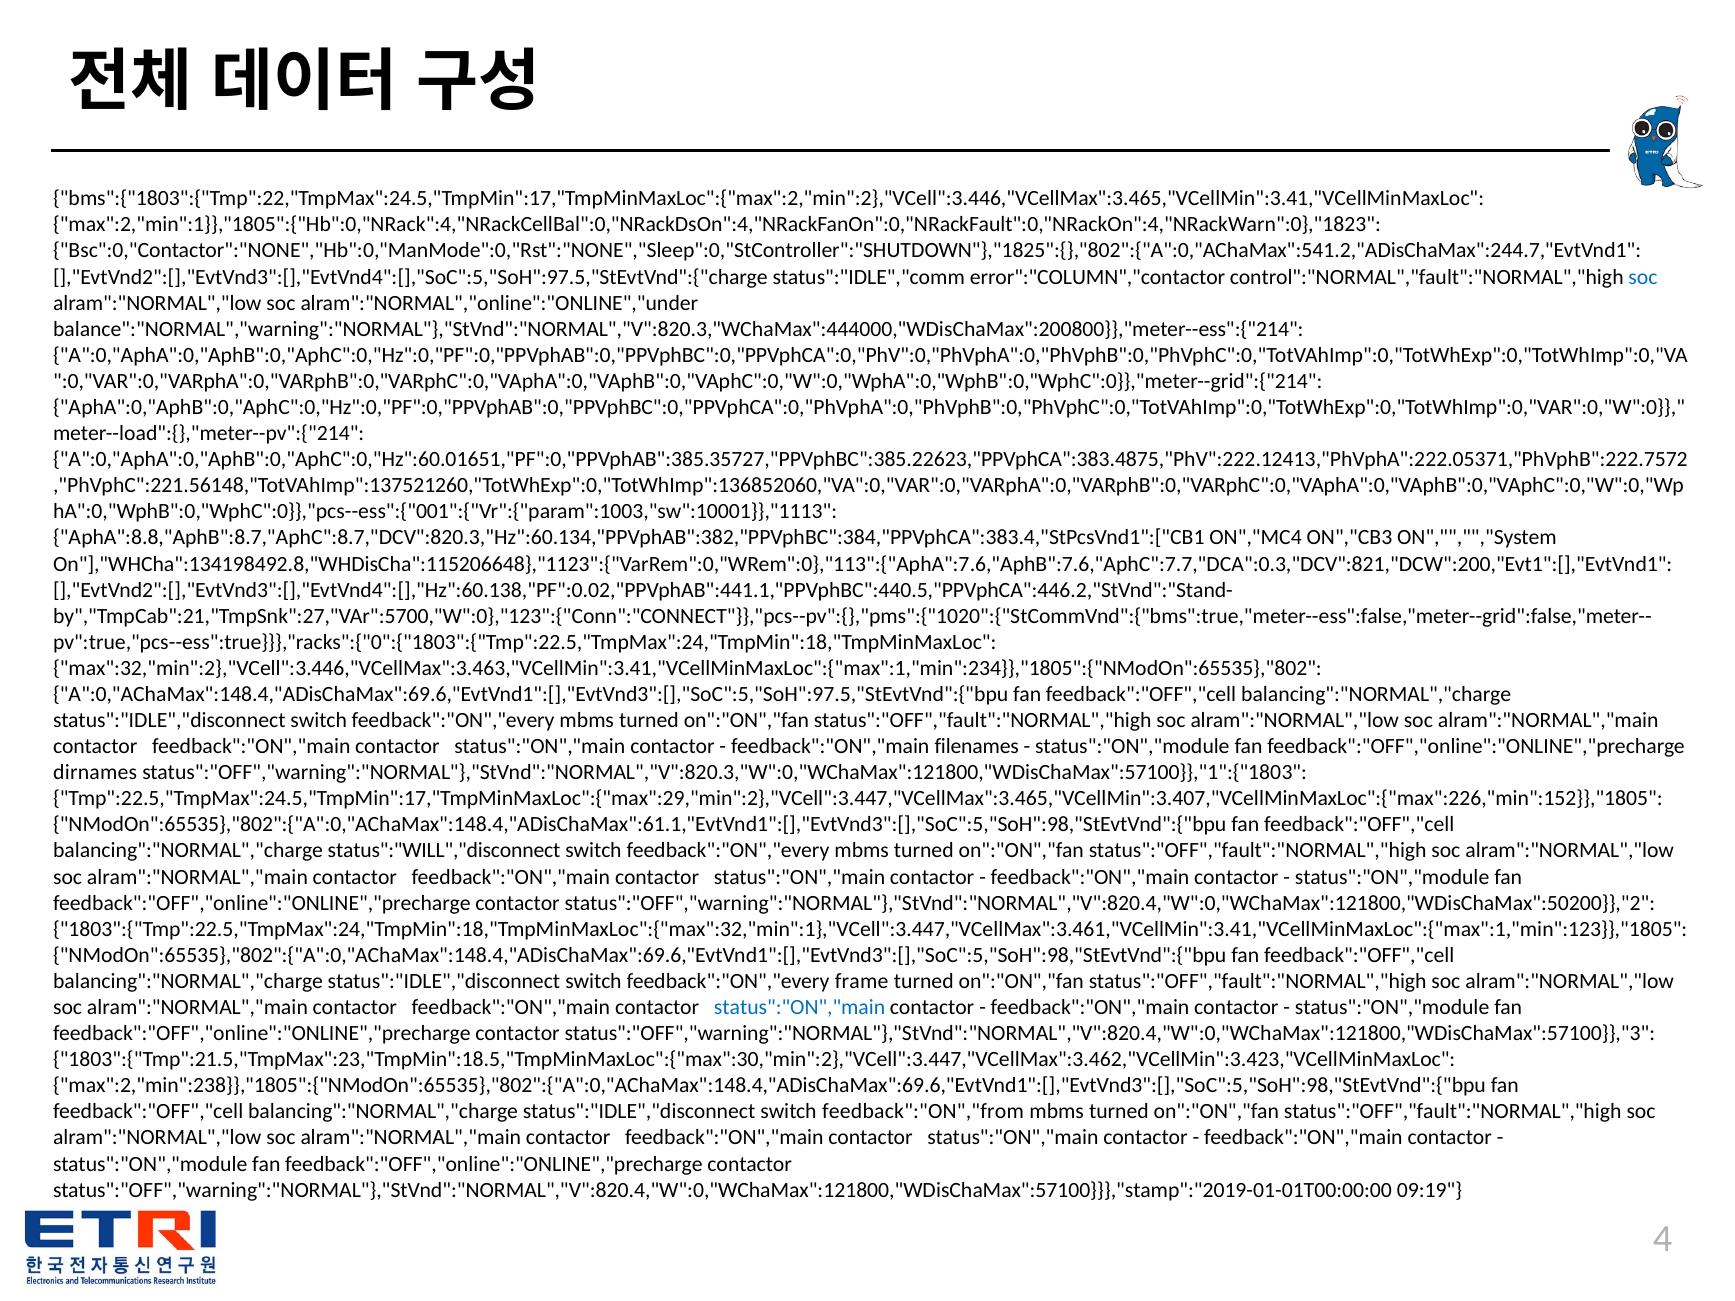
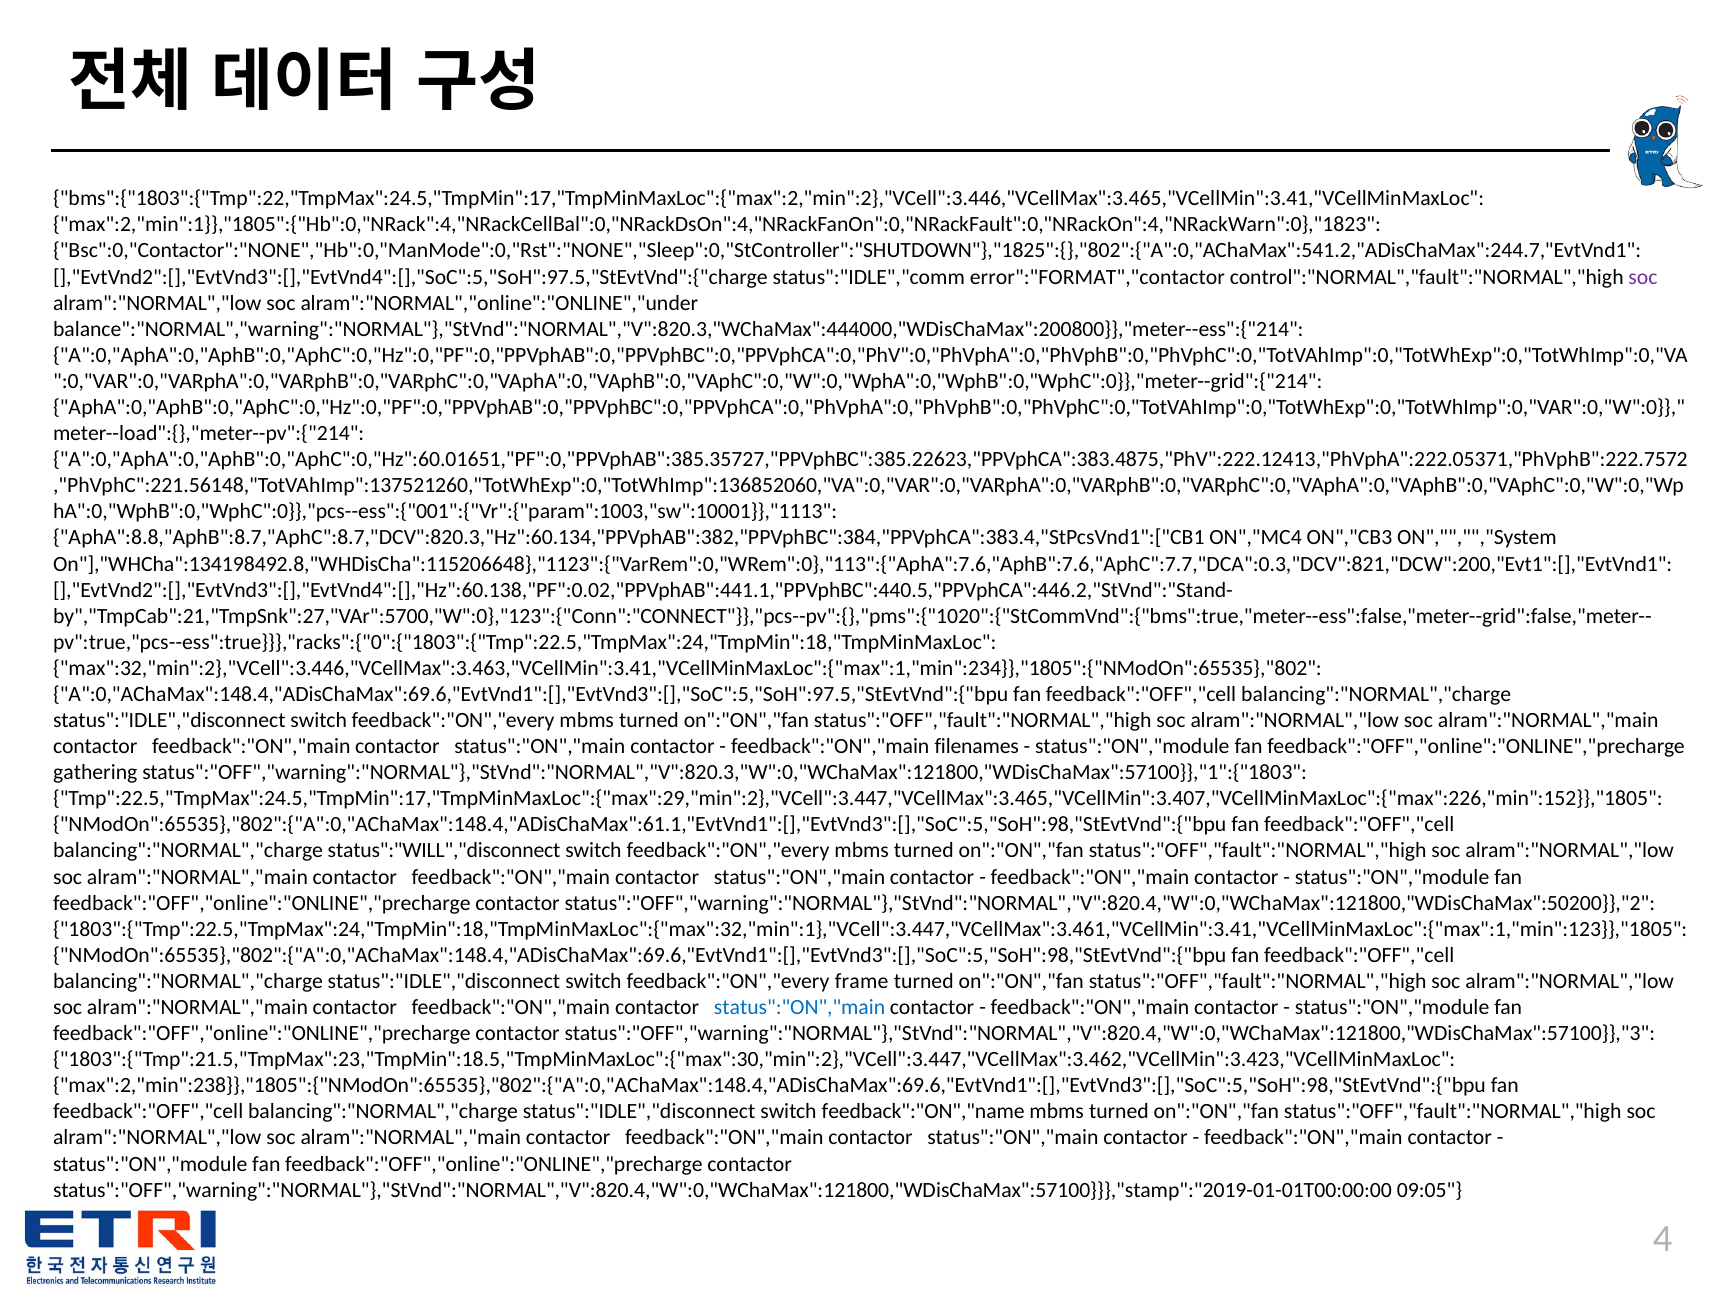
error":"COLUMN","contactor: error":"COLUMN","contactor -> error":"FORMAT","contactor (1097, 277)
soc colour: blue -> purple (1643, 277)
dirnames: dirnames -> gathering (95, 773)
feedback":"ON","from: feedback":"ON","from -> feedback":"ON","name (923, 1112)
09:19: 09:19 -> 09:05 (1429, 1190)
